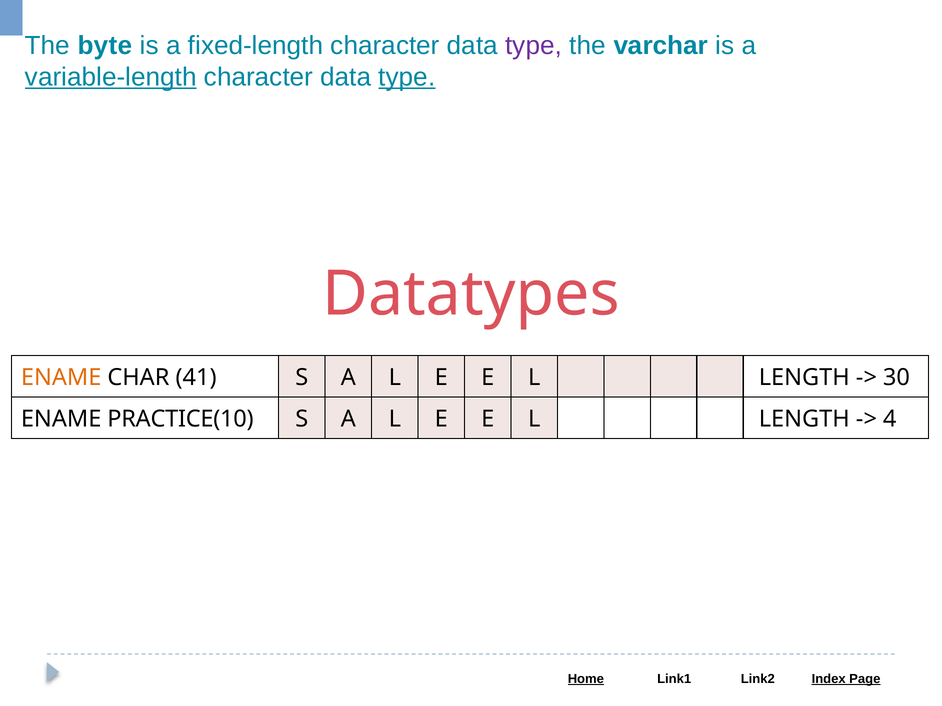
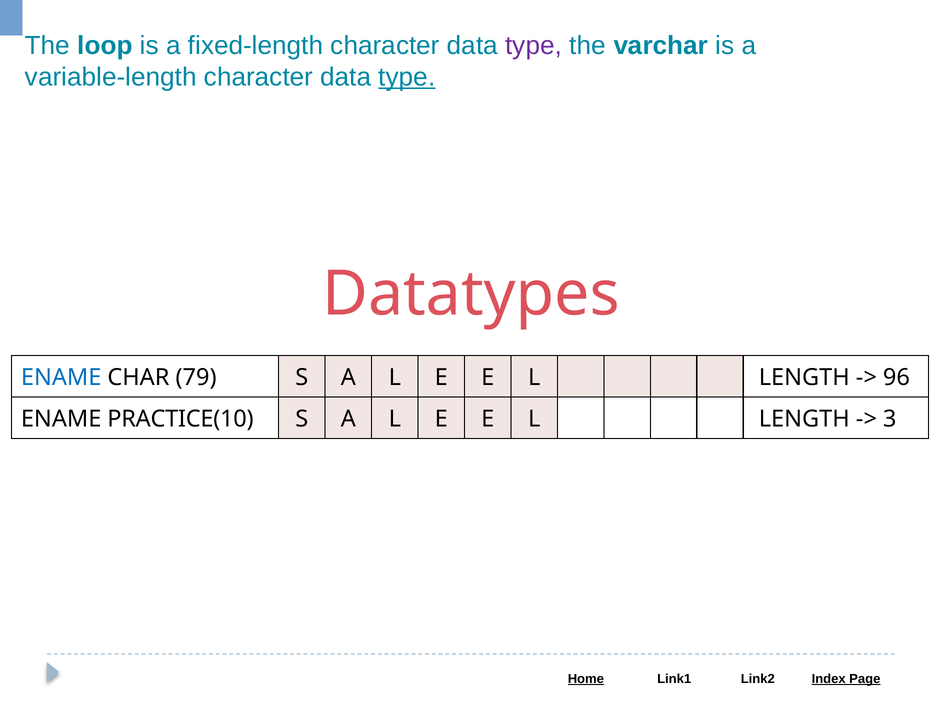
byte: byte -> loop (105, 46)
variable-length underline: present -> none (111, 77)
ENAME colour: orange -> blue (61, 378)
41: 41 -> 79 (196, 378)
30: 30 -> 96 (896, 378)
4: 4 -> 3 (890, 419)
